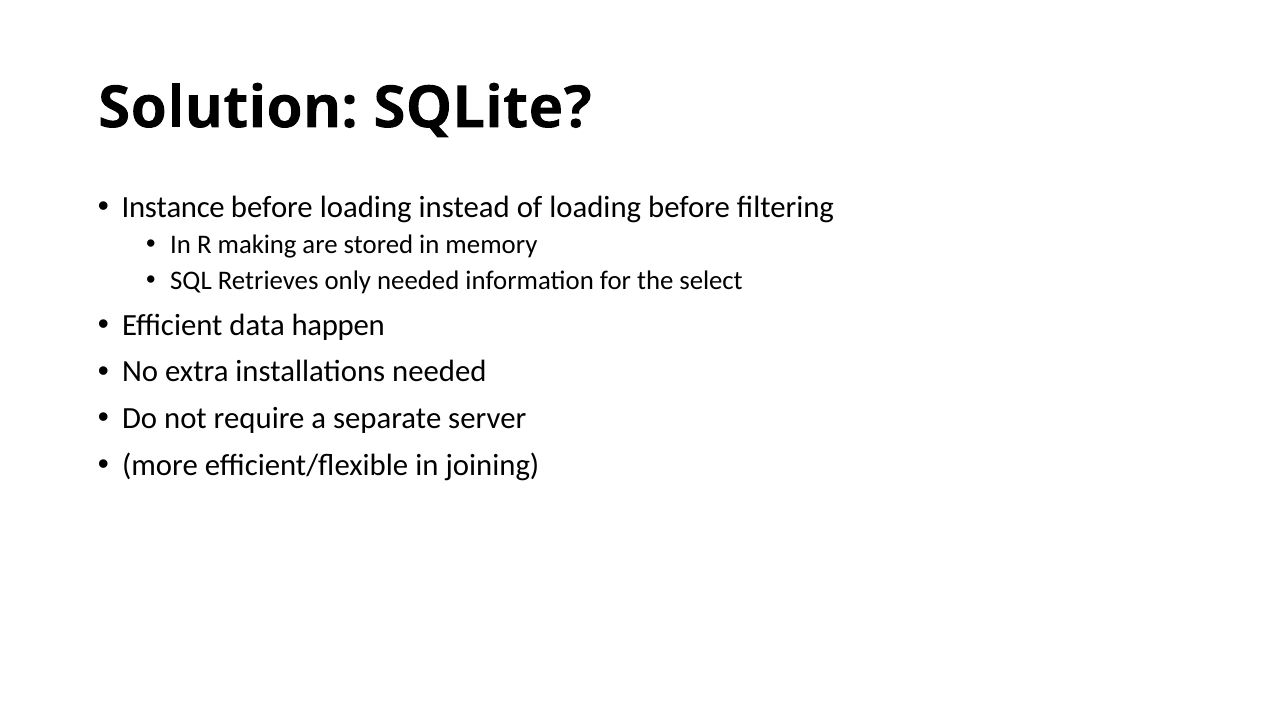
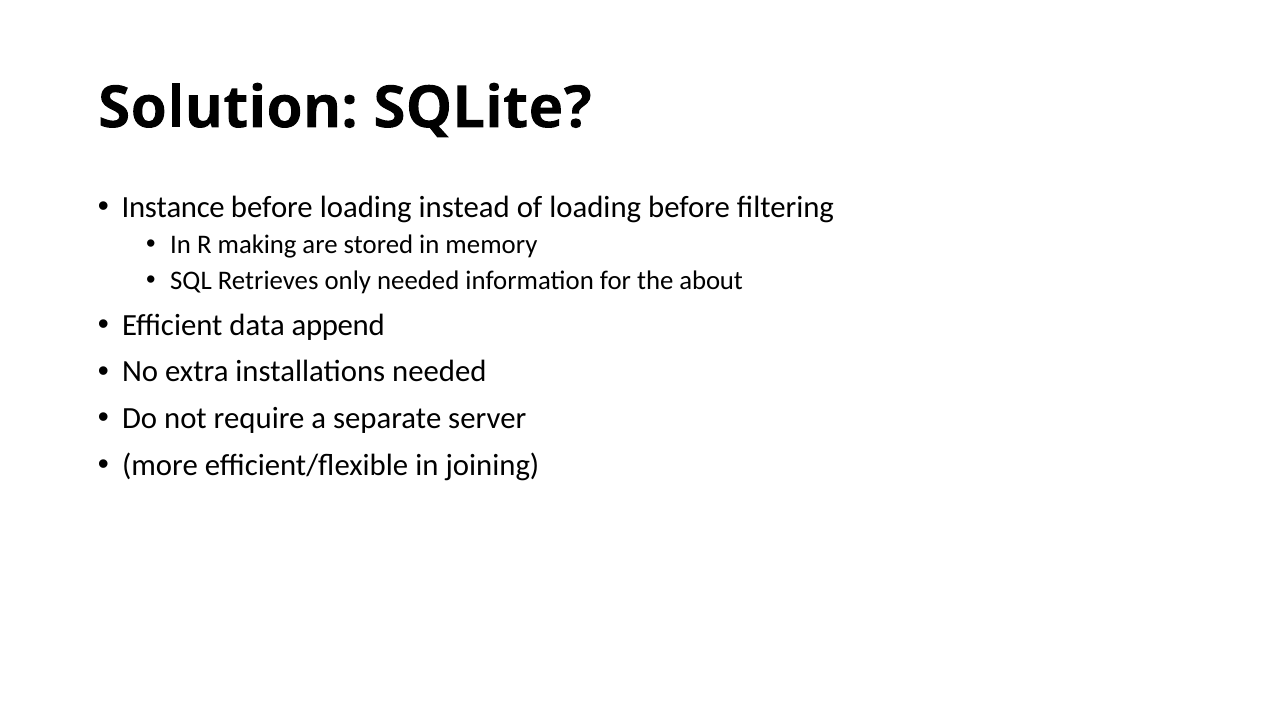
select: select -> about (711, 281)
happen: happen -> append (338, 325)
